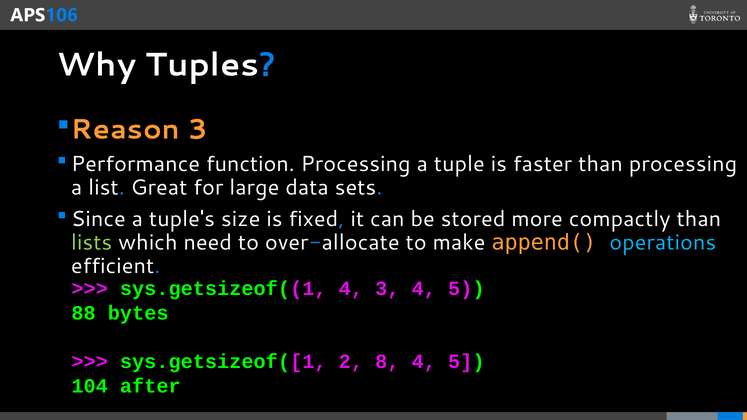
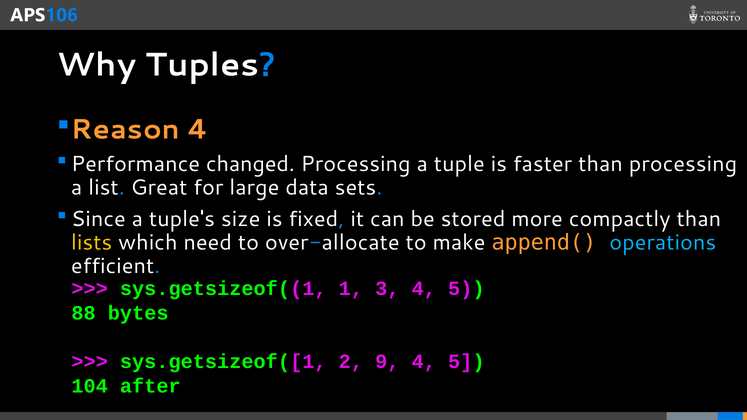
Reason 3: 3 -> 4 (198, 130)
function: function -> changed (250, 164)
lists colour: light green -> yellow (92, 243)
sys.getsizeof((1 4: 4 -> 1 (351, 289)
8: 8 -> 9 (387, 362)
